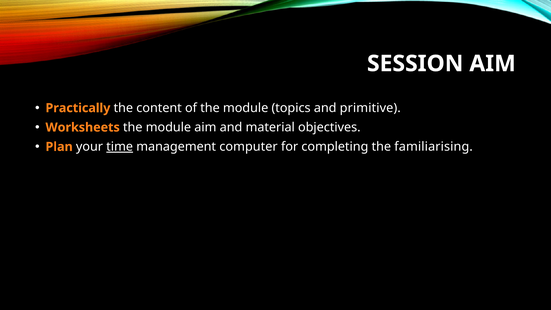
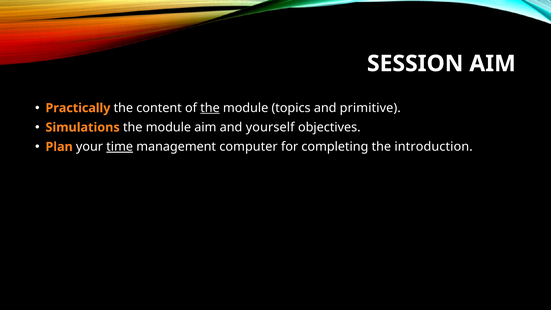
the underline: none -> present (210, 108)
Worksheets: Worksheets -> Simulations (83, 127)
material: material -> yourself (270, 127)
familiarising: familiarising -> introduction (434, 147)
